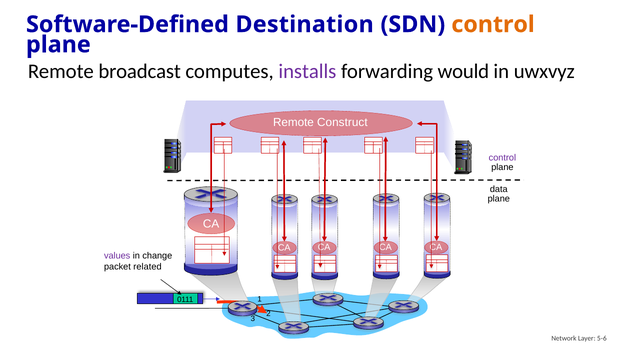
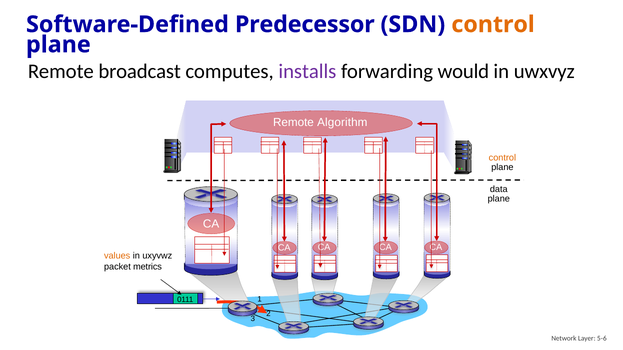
Destination: Destination -> Predecessor (305, 24)
Construct: Construct -> Algorithm (342, 122)
control colour: purple -> orange (502, 158)
values colour: purple -> orange (117, 256)
change: change -> uxyvwz (157, 256)
related: related -> metrics (148, 267)
